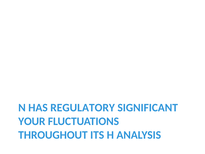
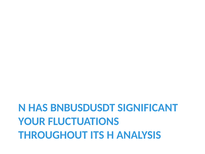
REGULATORY: REGULATORY -> BNBUSDUSDT (83, 107)
